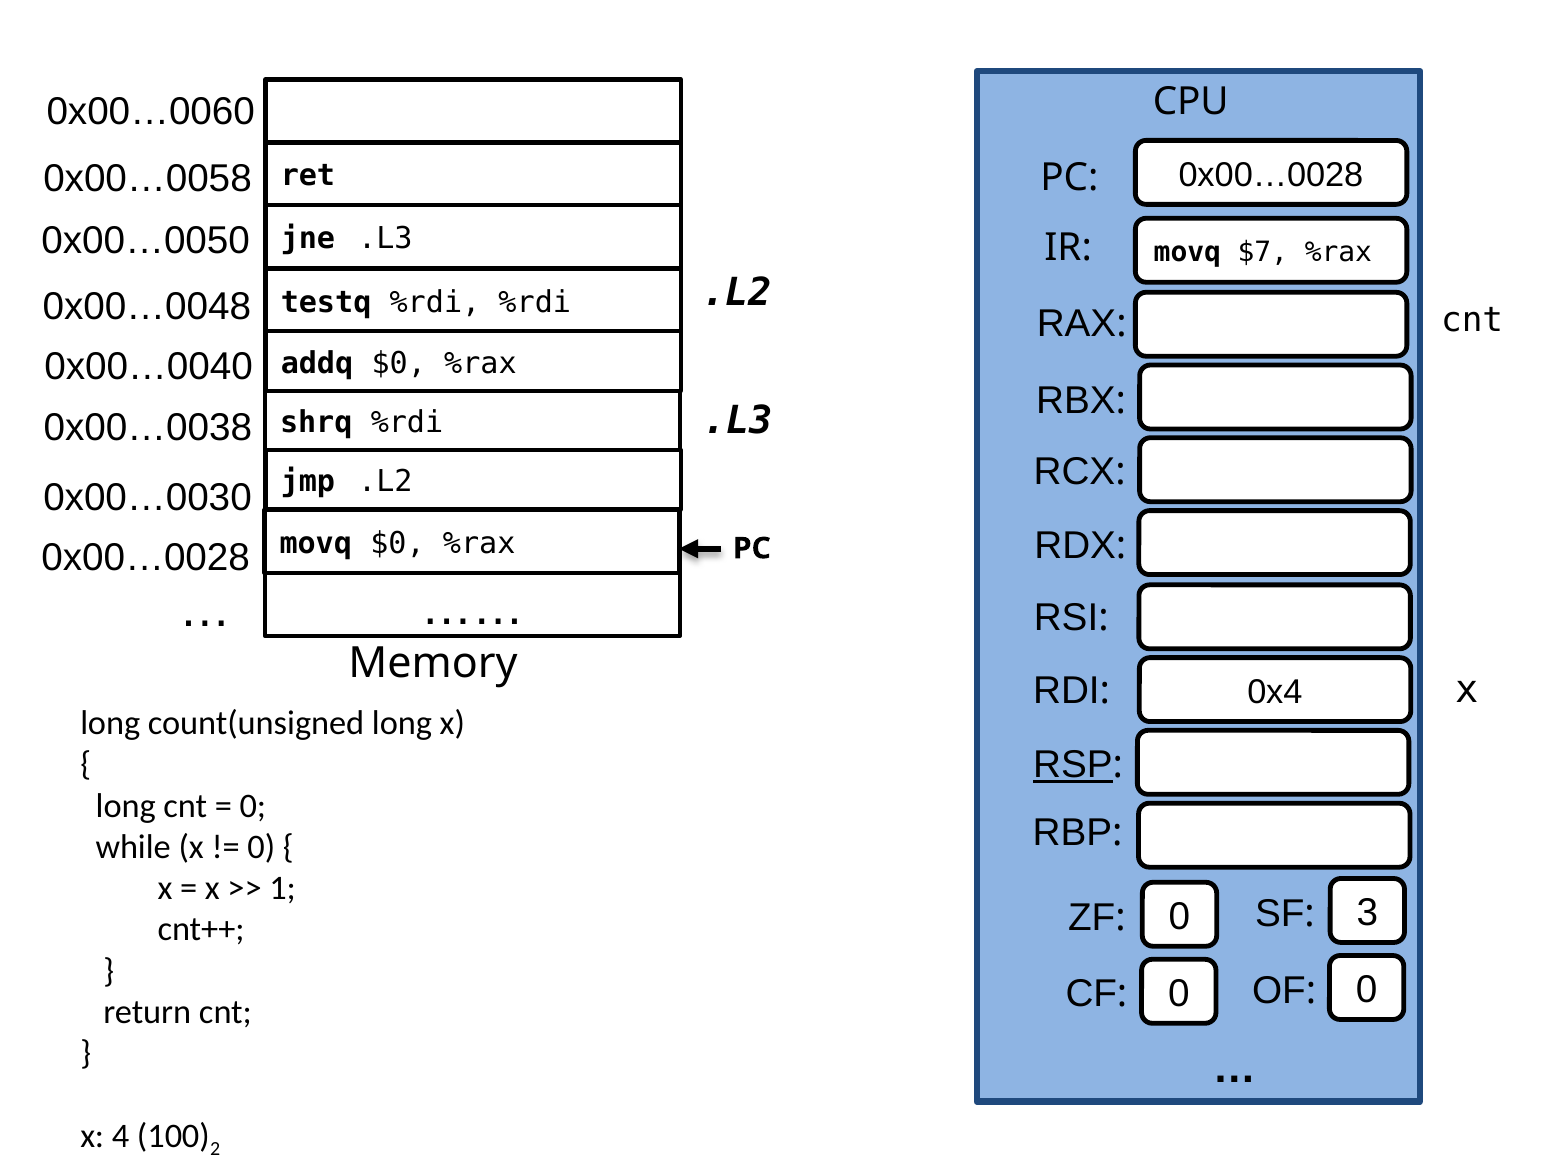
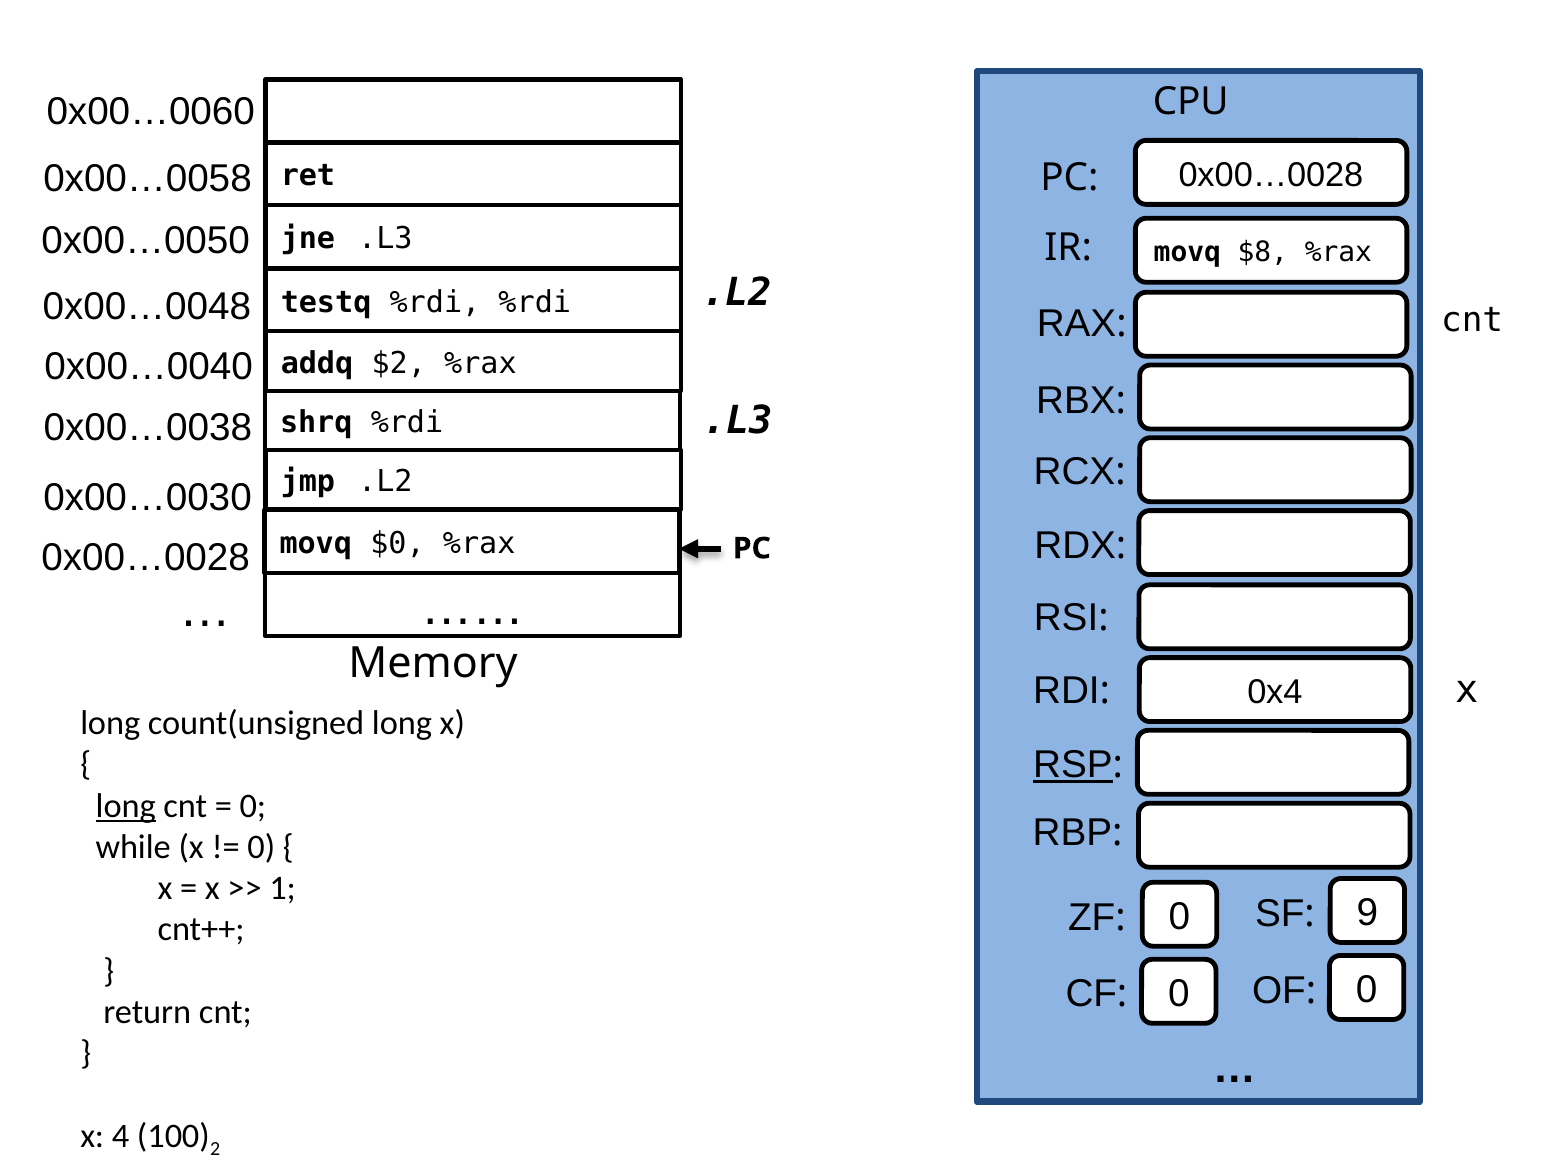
$7: $7 -> $8 (1263, 252)
addq $0: $0 -> $2 (399, 363)
long underline: none -> present (126, 806)
3: 3 -> 9 (1367, 913)
